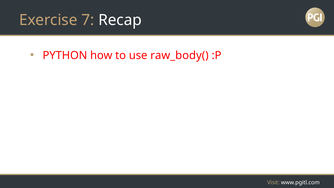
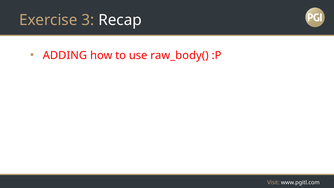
7: 7 -> 3 (88, 20)
PYTHON: PYTHON -> ADDING (65, 55)
